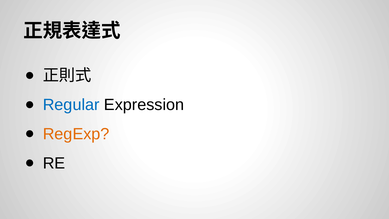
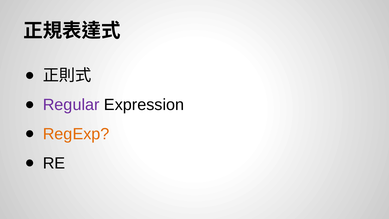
Regular colour: blue -> purple (71, 105)
